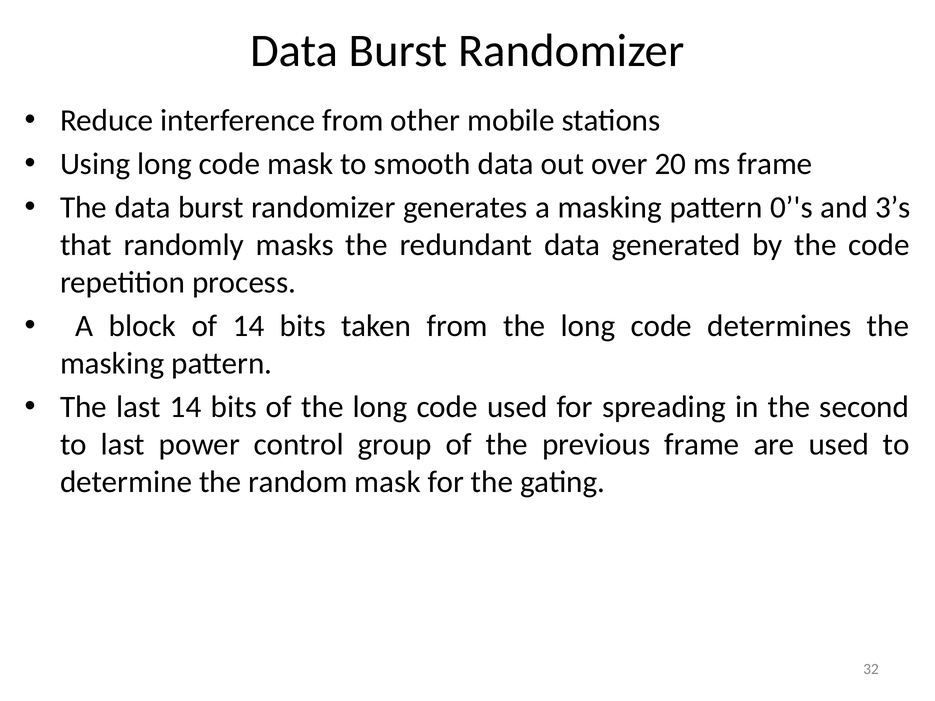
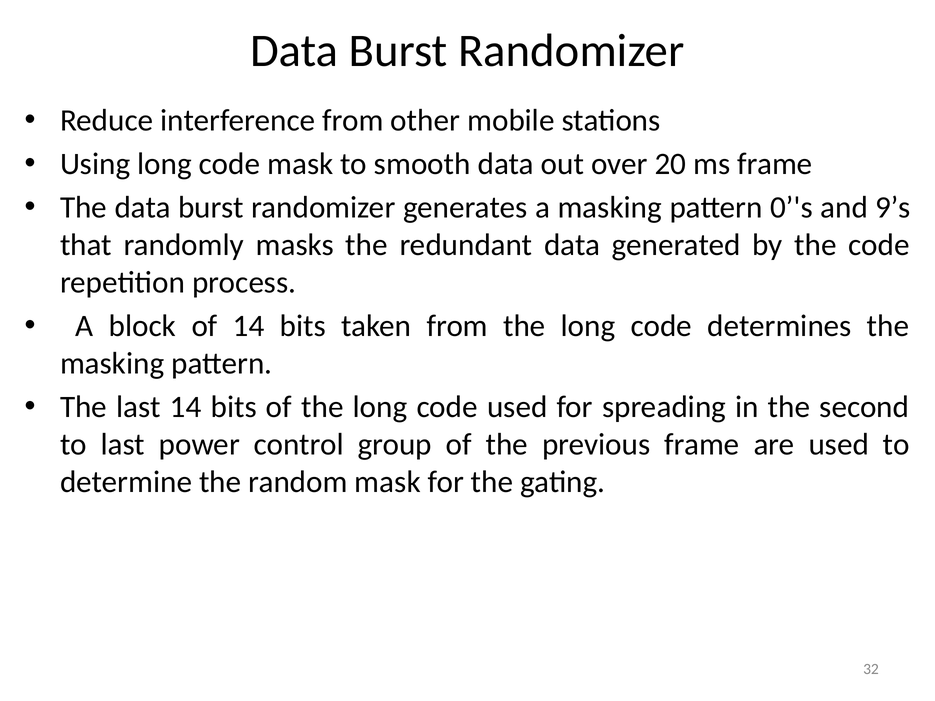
3’s: 3’s -> 9’s (893, 208)
